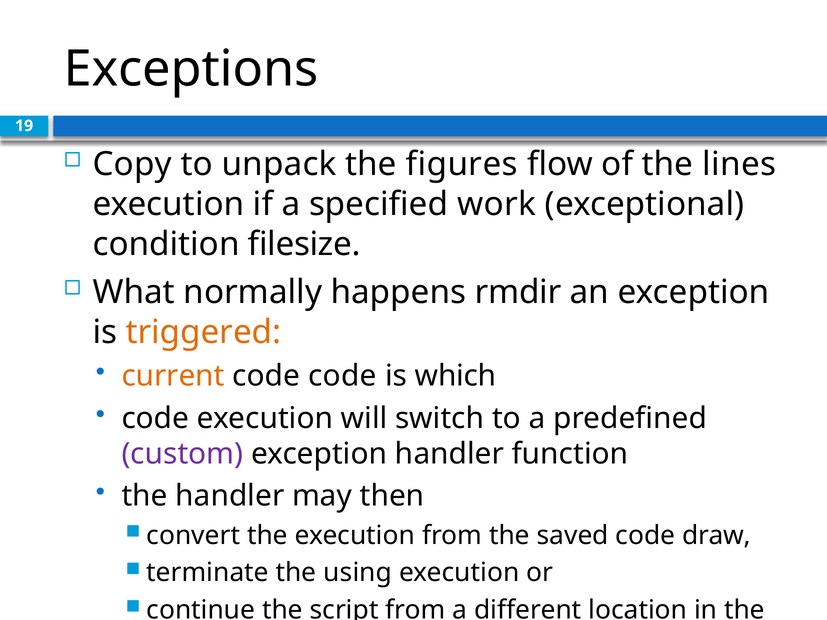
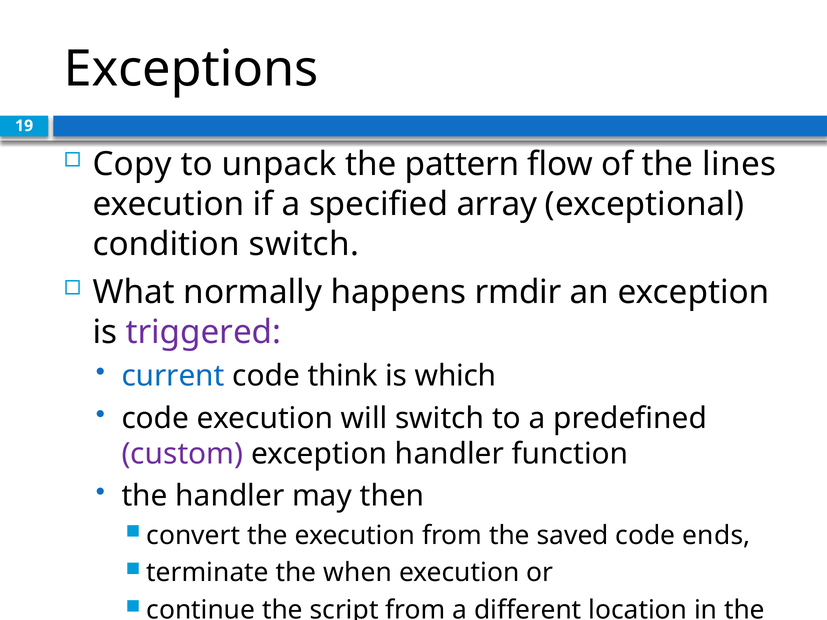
figures: figures -> pattern (462, 164)
work: work -> array (497, 204)
condition filesize: filesize -> switch (304, 244)
triggered colour: orange -> purple (203, 332)
current colour: orange -> blue (173, 376)
code code: code -> think (343, 376)
draw: draw -> ends (716, 536)
using: using -> when (358, 573)
